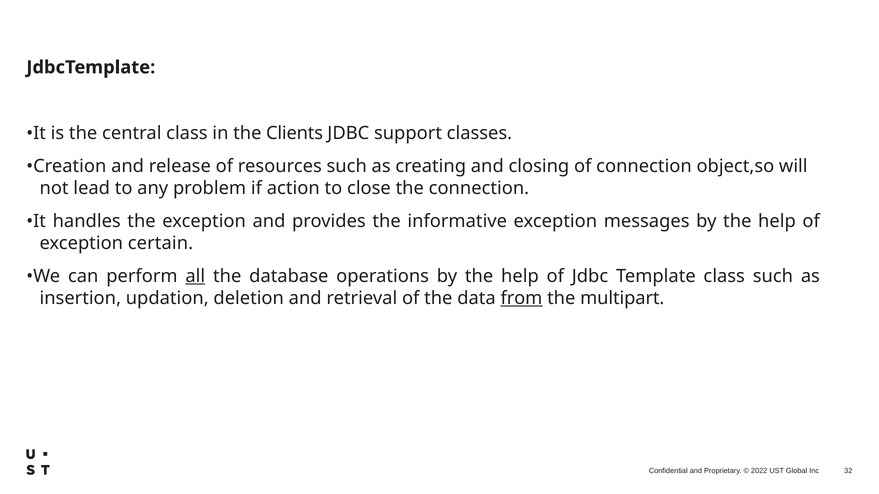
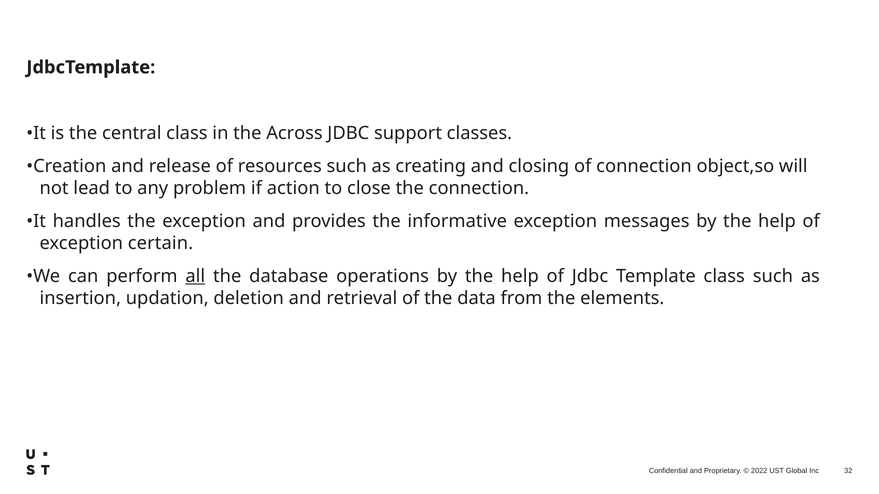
Clients: Clients -> Across (294, 133)
from underline: present -> none (521, 298)
multipart: multipart -> elements (622, 298)
